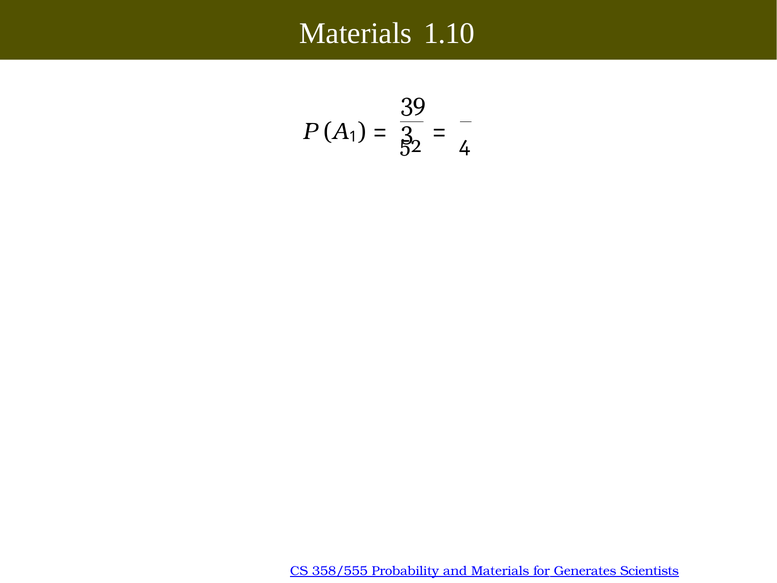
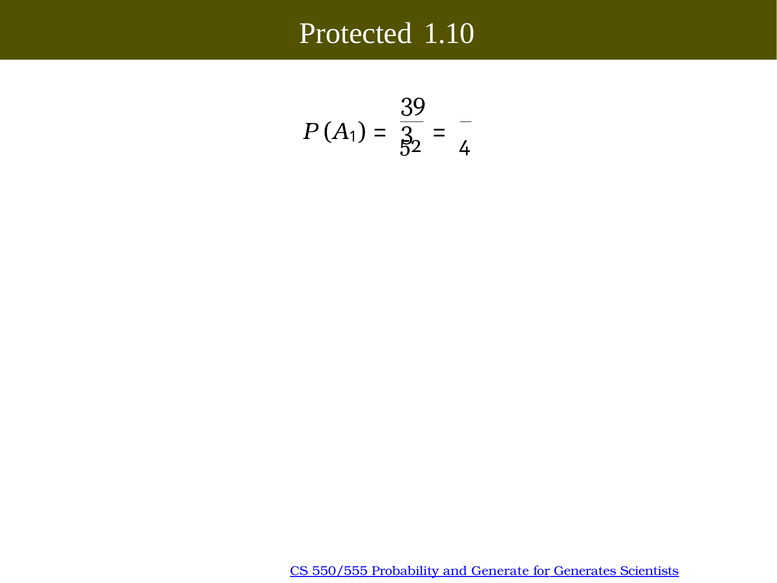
Materials: Materials -> Protected (356, 33)
358/555: 358/555 -> 550/555 (340, 571)
and Materials: Materials -> Generate (500, 571)
